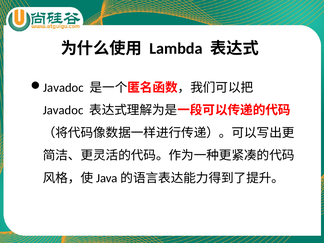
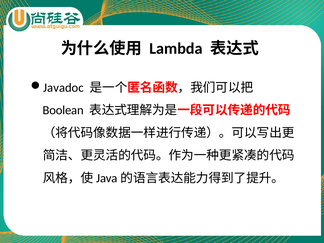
Javadoc: Javadoc -> Boolean (63, 110)
